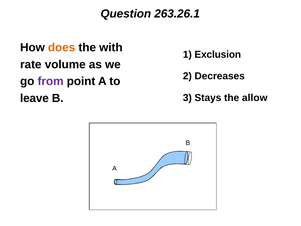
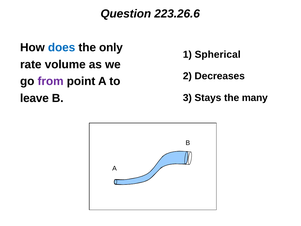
263.26.1: 263.26.1 -> 223.26.6 (177, 14)
does colour: orange -> blue (62, 47)
with: with -> only (111, 47)
Exclusion: Exclusion -> Spherical (218, 54)
allow: allow -> many (255, 98)
